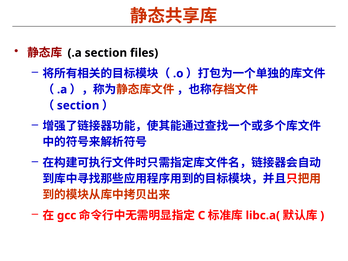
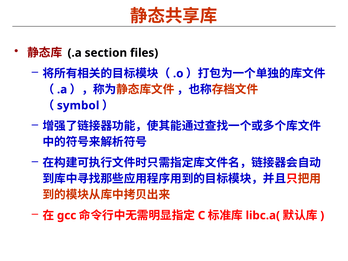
section: section -> symbol (78, 106)
